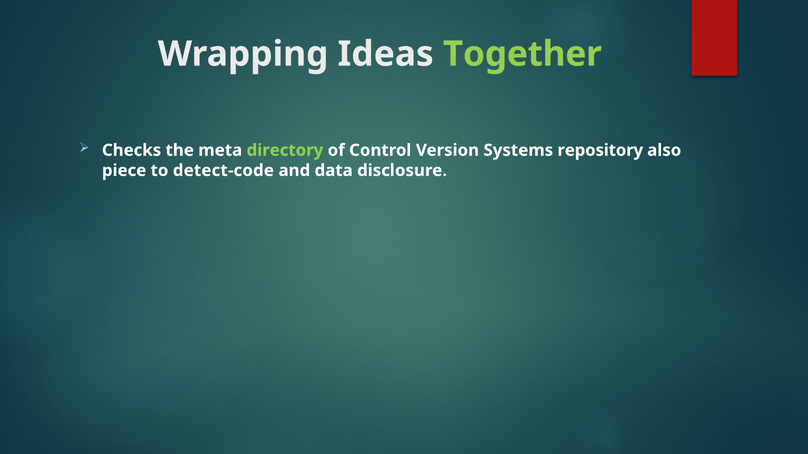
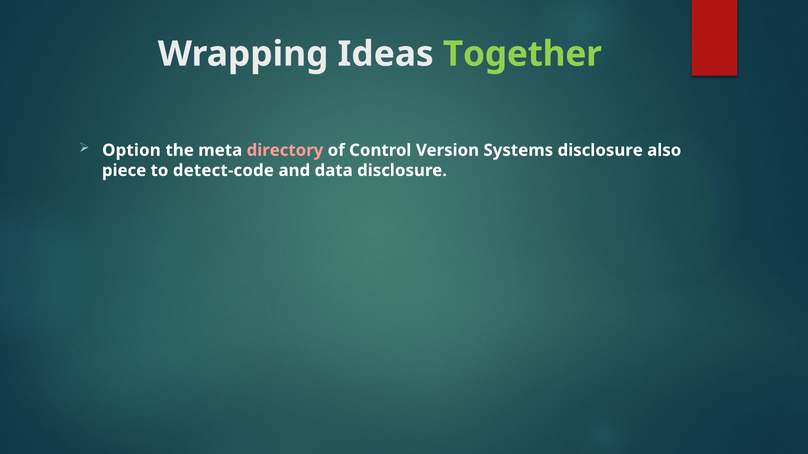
Checks: Checks -> Option (131, 150)
directory colour: light green -> pink (285, 150)
Systems repository: repository -> disclosure (600, 150)
